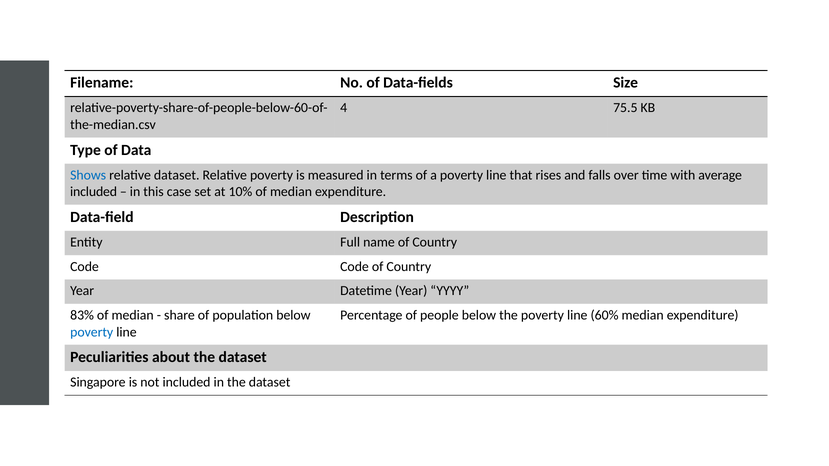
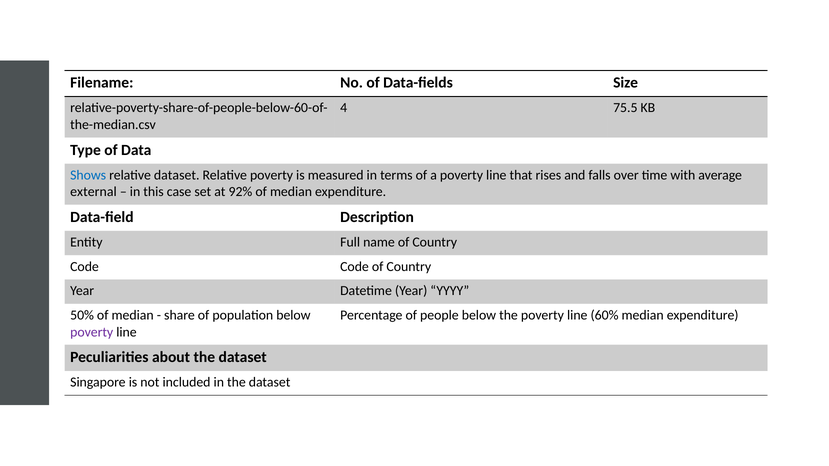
included: included -> external (93, 192)
10%: 10% -> 92% (240, 192)
83%: 83% -> 50% (82, 315)
poverty colour: blue -> purple (92, 332)
